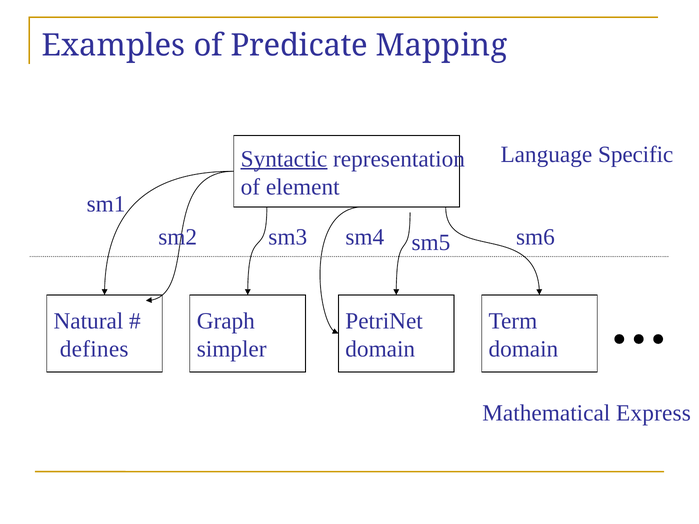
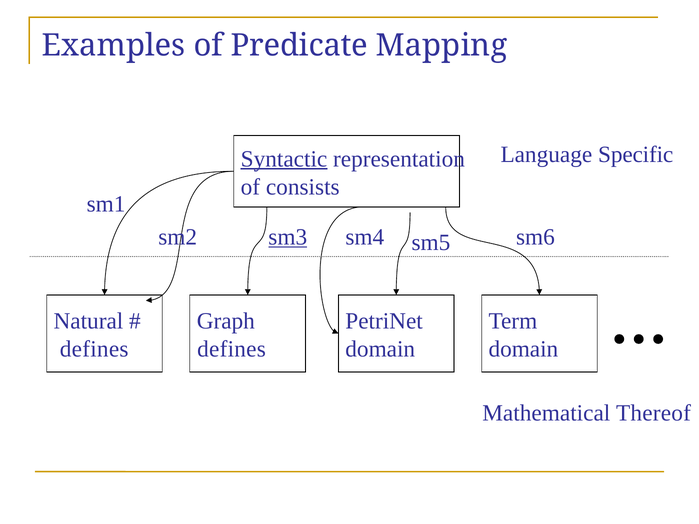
element: element -> consists (303, 187)
sm3 underline: none -> present (288, 237)
simpler: simpler -> defines (232, 349)
Express: Express -> Thereof (653, 413)
